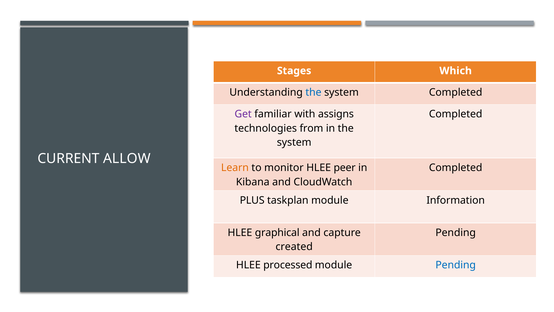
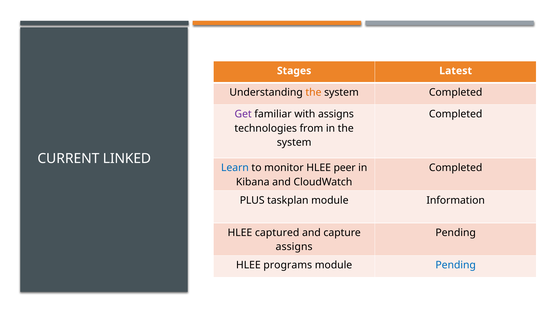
Which: Which -> Latest (456, 71)
the colour: blue -> orange (313, 92)
ALLOW: ALLOW -> LINKED (127, 158)
Learn colour: orange -> blue (235, 168)
graphical: graphical -> captured (277, 232)
created: created -> assigns (294, 247)
processed: processed -> programs (288, 265)
